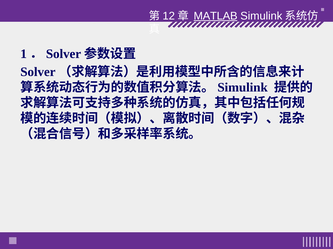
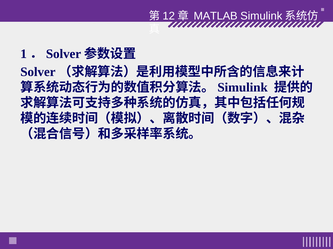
MATLAB underline: present -> none (216, 16)
